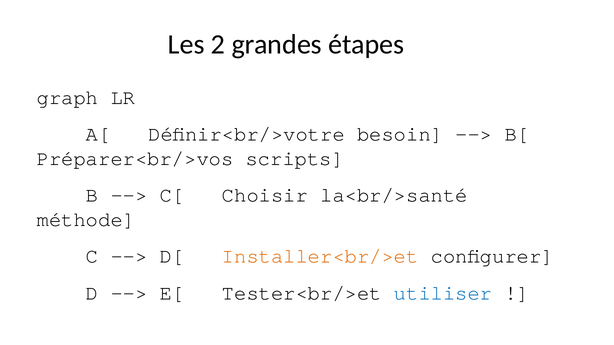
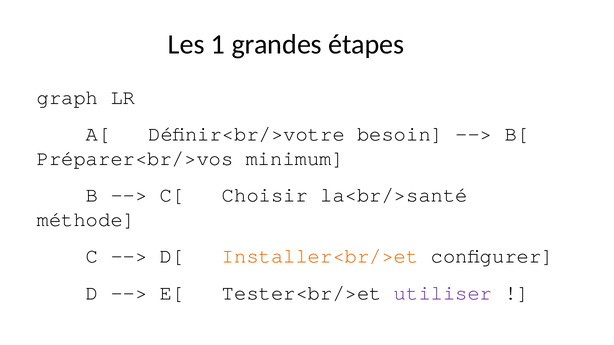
2: 2 -> 1 (218, 45)
scripts: scripts -> minimum (295, 159)
utiliser colour: blue -> purple (443, 293)
